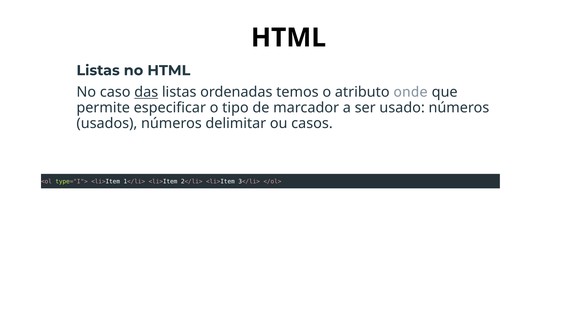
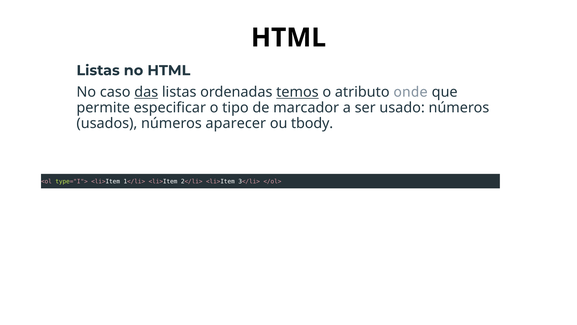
temos underline: none -> present (297, 92)
delimitar: delimitar -> aparecer (236, 123)
casos: casos -> tbody (312, 123)
